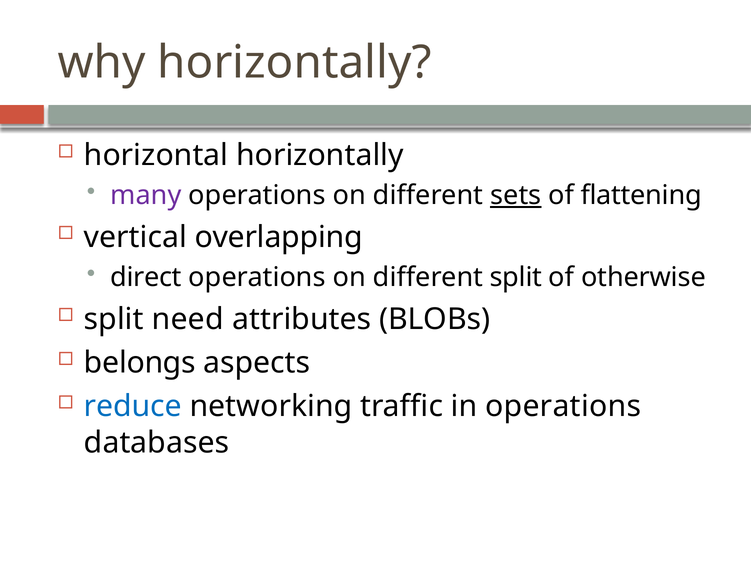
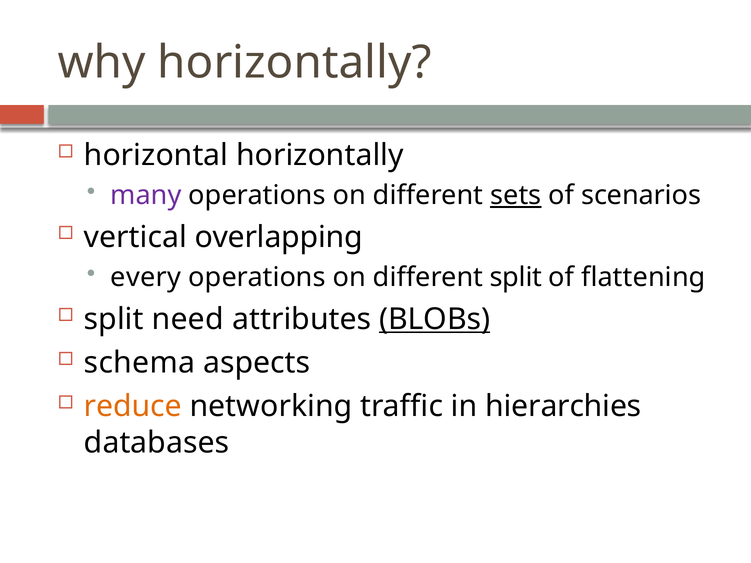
flattening: flattening -> scenarios (641, 195)
direct: direct -> every (146, 277)
otherwise: otherwise -> flattening (643, 277)
BLOBs underline: none -> present (435, 319)
belongs: belongs -> schema (140, 363)
reduce colour: blue -> orange (133, 407)
in operations: operations -> hierarchies (563, 407)
